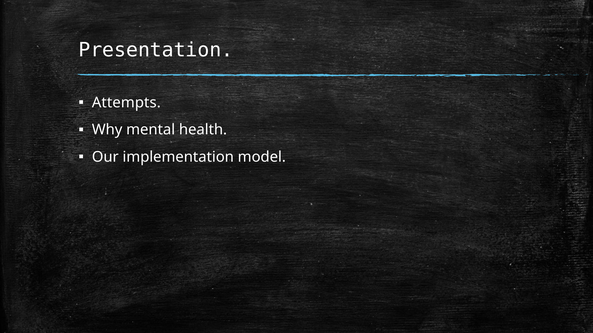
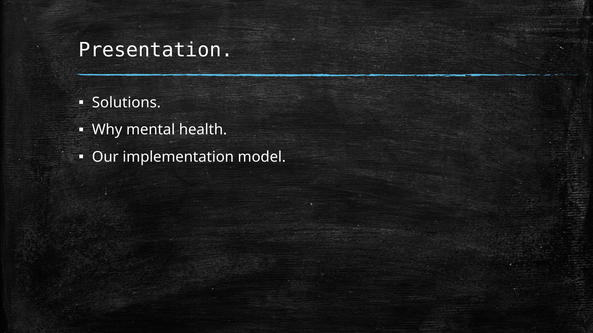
Attempts: Attempts -> Solutions (126, 103)
